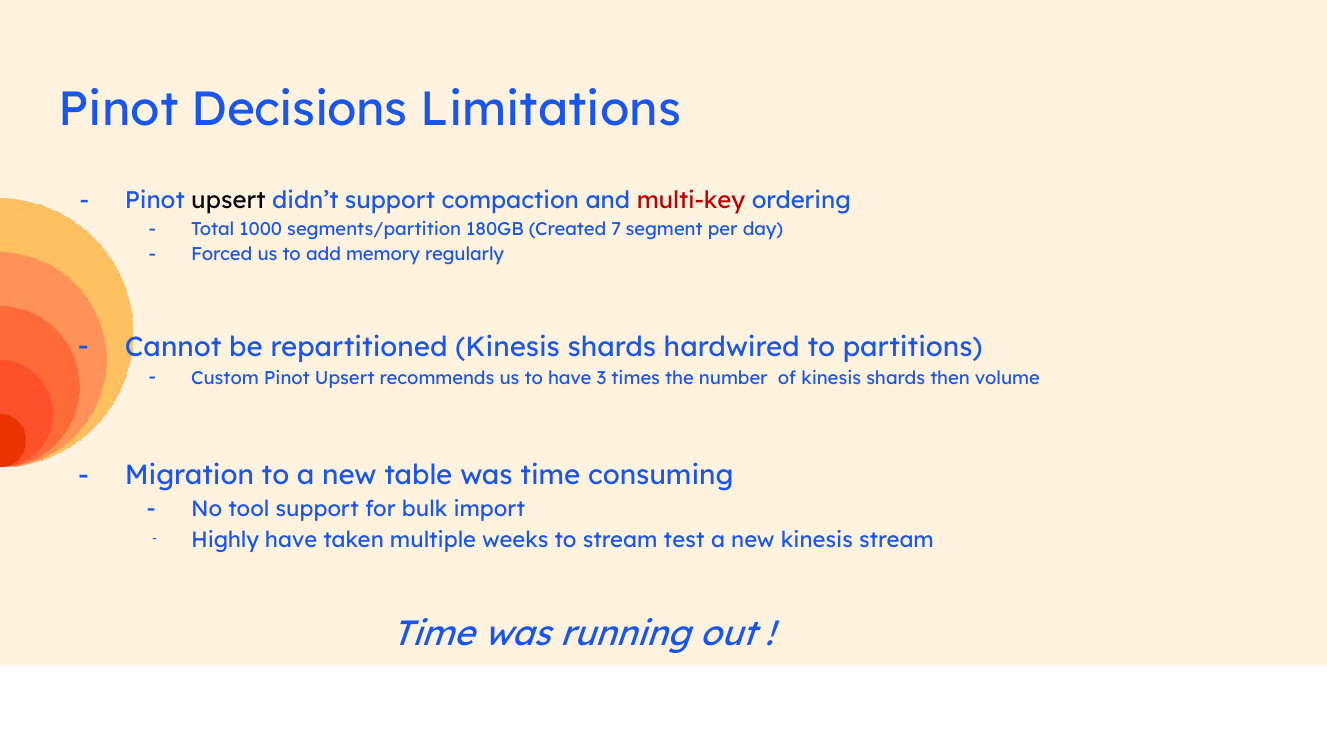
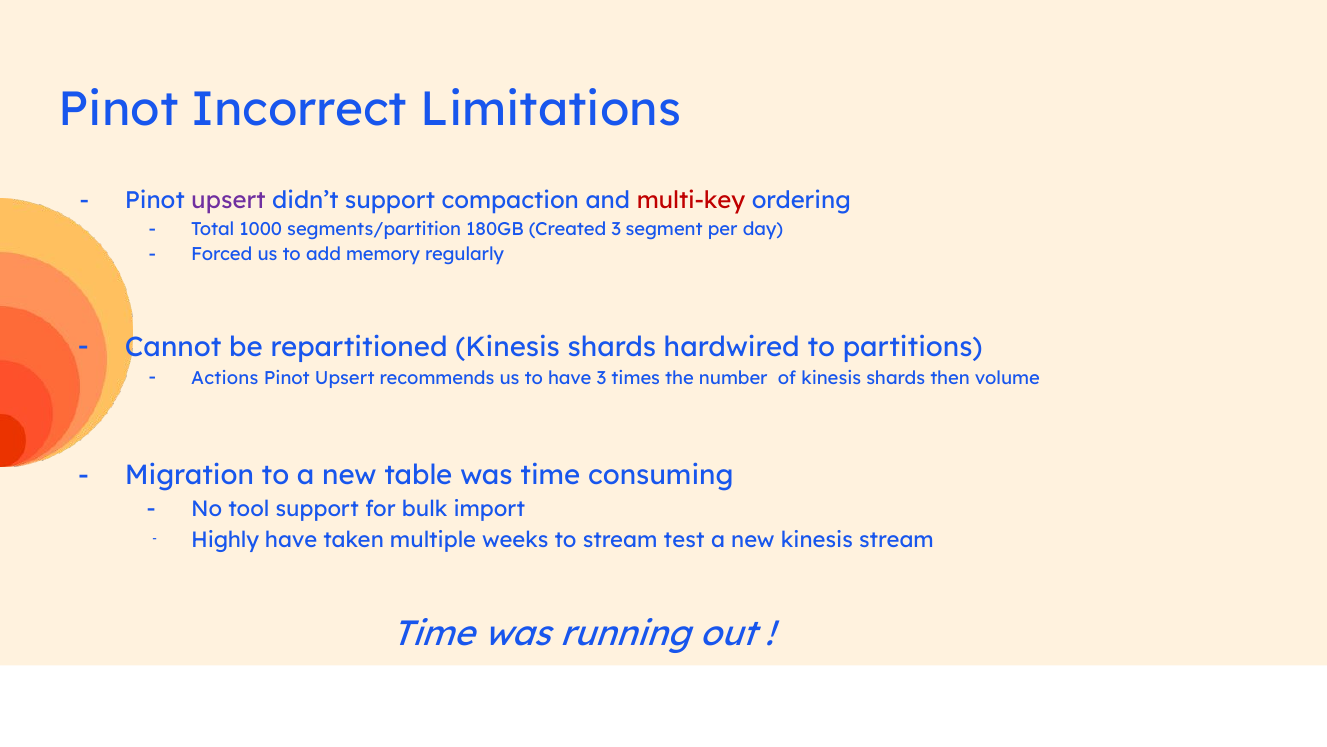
Decisions: Decisions -> Incorrect (300, 110)
upsert colour: black -> purple (228, 201)
Created 7: 7 -> 3 (616, 229)
Custom: Custom -> Actions (225, 378)
